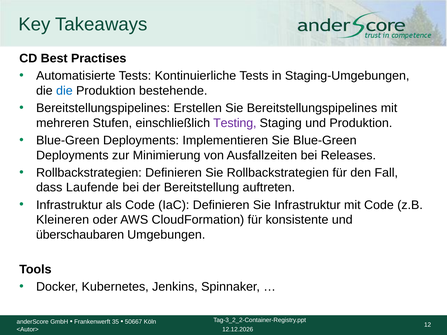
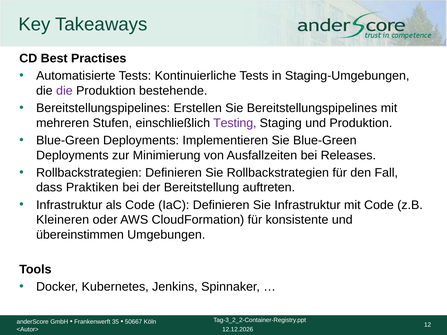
die colour: blue -> purple (64, 91)
Laufende: Laufende -> Praktiken (92, 188)
überschaubaren: überschaubaren -> übereinstimmen (80, 235)
